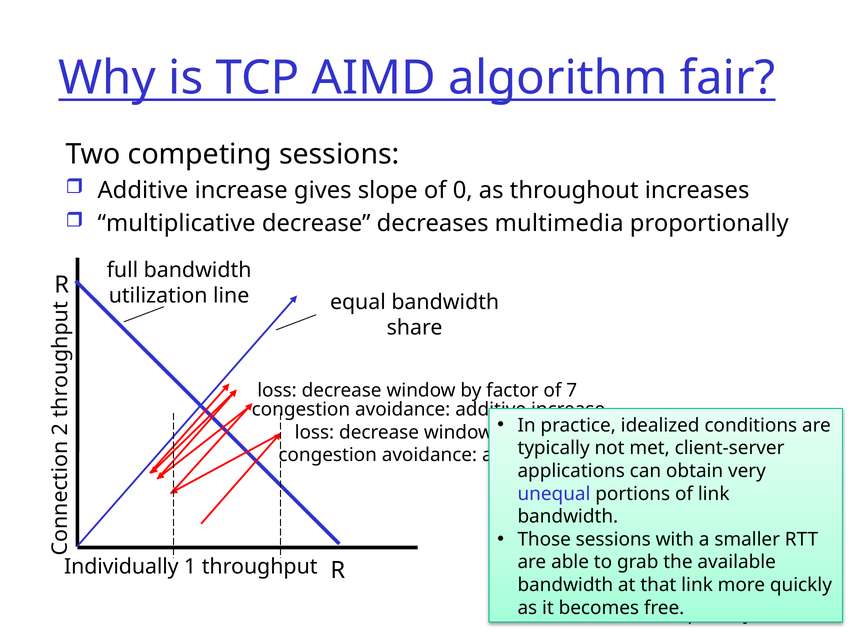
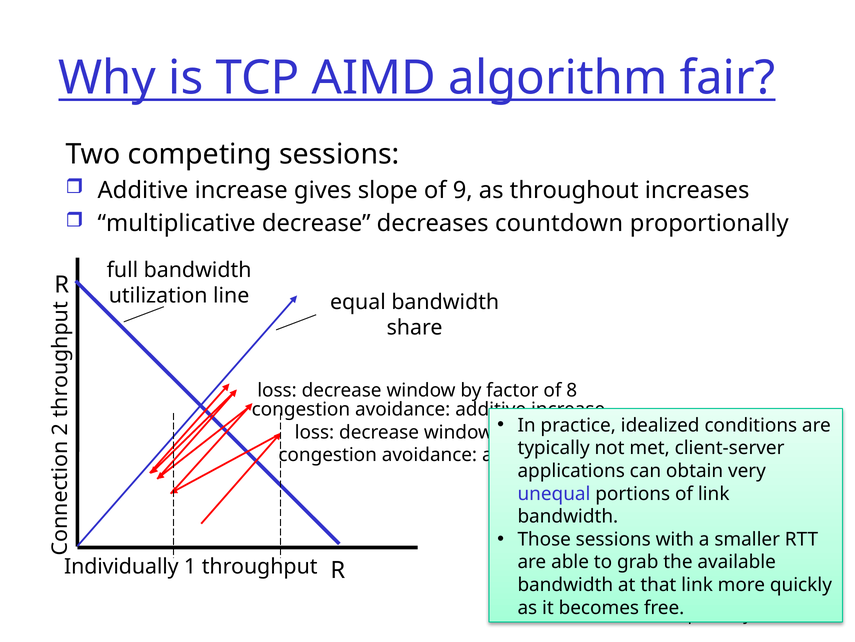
0: 0 -> 9 (463, 190)
multimedia: multimedia -> countdown (559, 223)
7: 7 -> 8 (572, 390)
